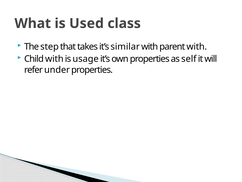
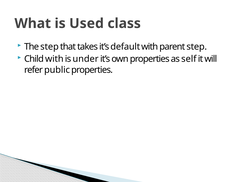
similar: similar -> default (125, 46)
parent with: with -> step (197, 46)
usage: usage -> under (86, 59)
under: under -> public (57, 70)
